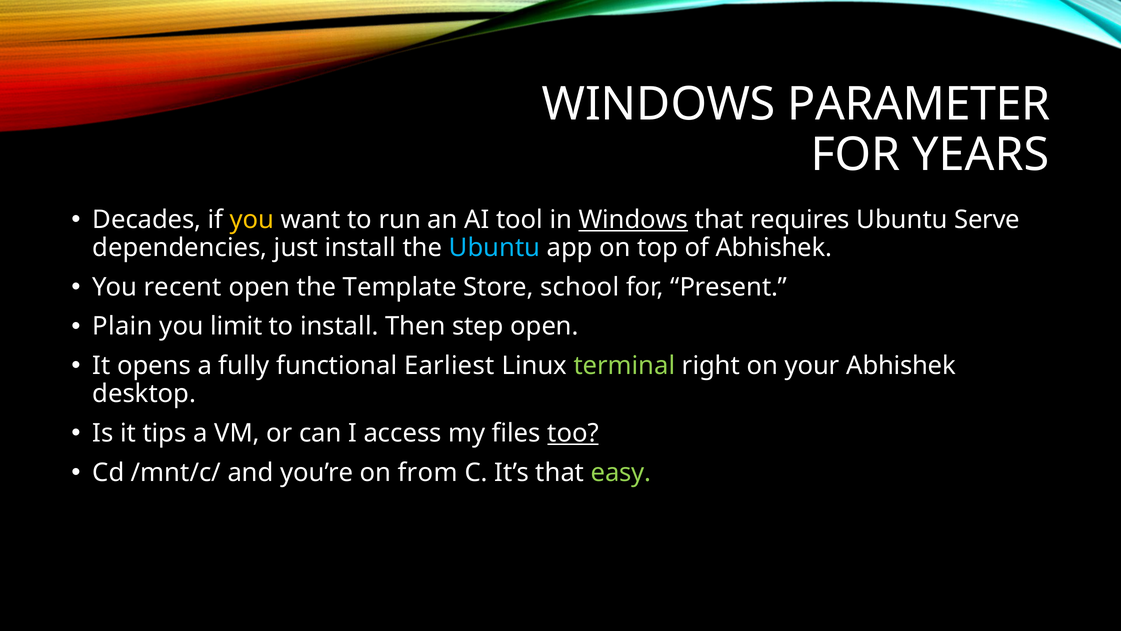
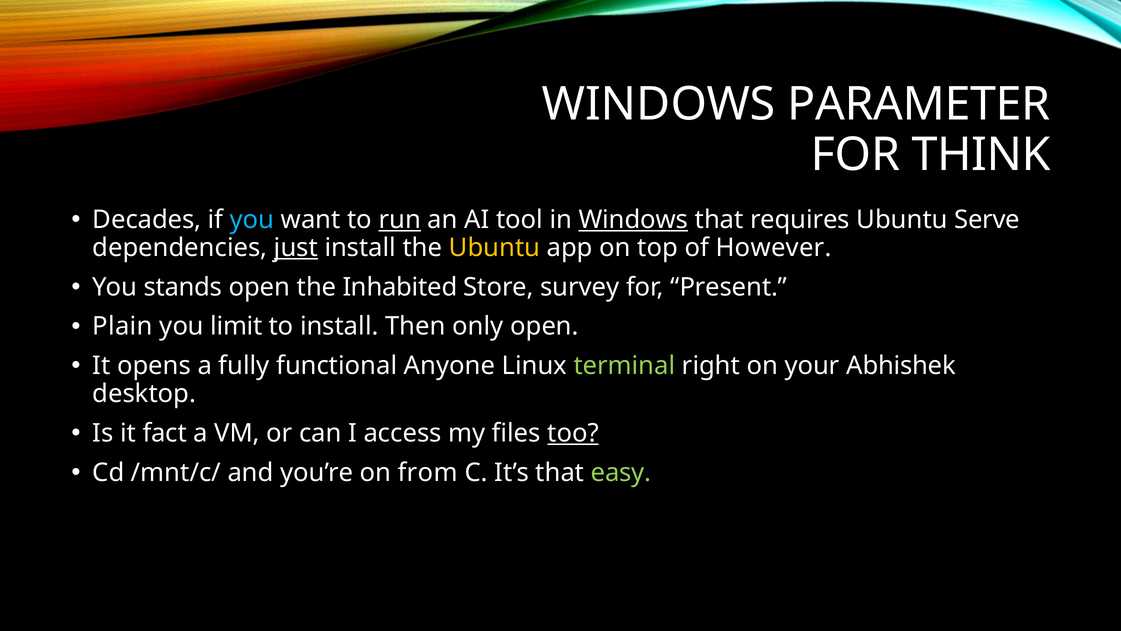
YEARS: YEARS -> THINK (981, 155)
you colour: yellow -> light blue (252, 220)
run underline: none -> present (400, 220)
just underline: none -> present (296, 247)
Ubuntu colour: light blue -> yellow (495, 247)
of Abhishek: Abhishek -> However (774, 247)
recent: recent -> stands (183, 287)
Template: Template -> Inhabited (400, 287)
school: school -> survey (580, 287)
step: step -> only (478, 326)
Earliest: Earliest -> Anyone (449, 366)
tips: tips -> fact (165, 433)
